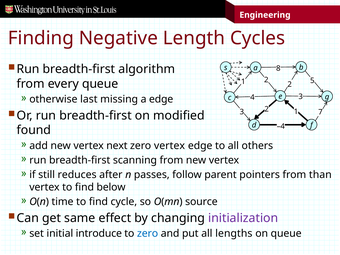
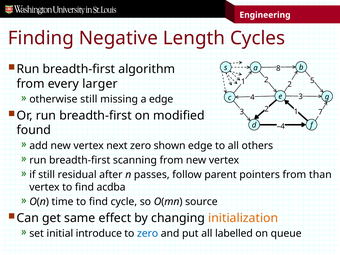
every queue: queue -> larger (100, 84)
otherwise last: last -> still (89, 99)
zero vertex: vertex -> shown (170, 146)
reduces: reduces -> residual (77, 175)
below: below -> acdba (111, 187)
initialization colour: purple -> orange (243, 218)
lengths: lengths -> labelled (234, 234)
